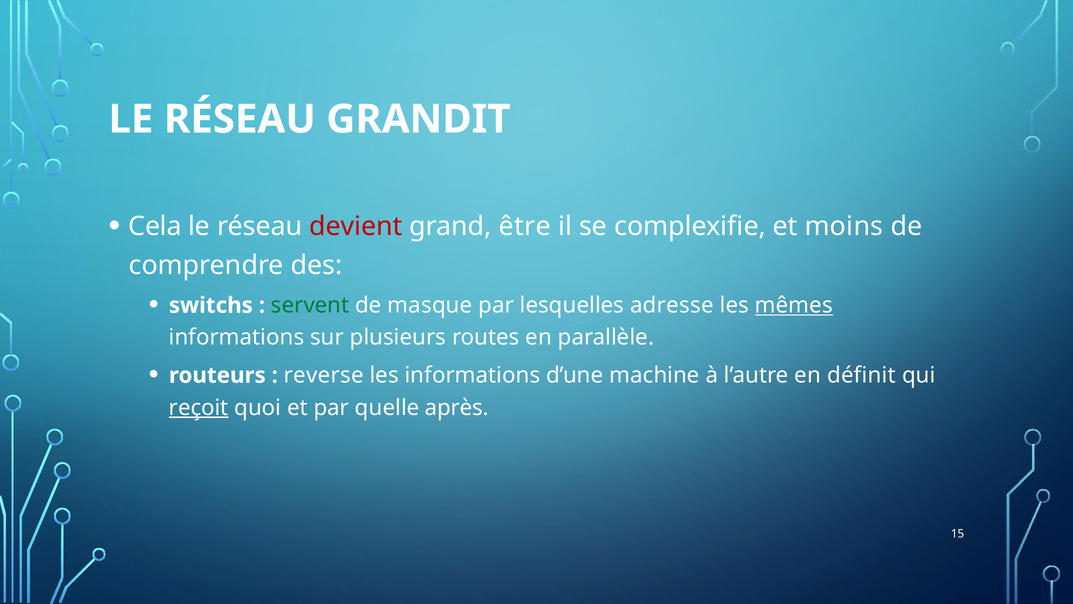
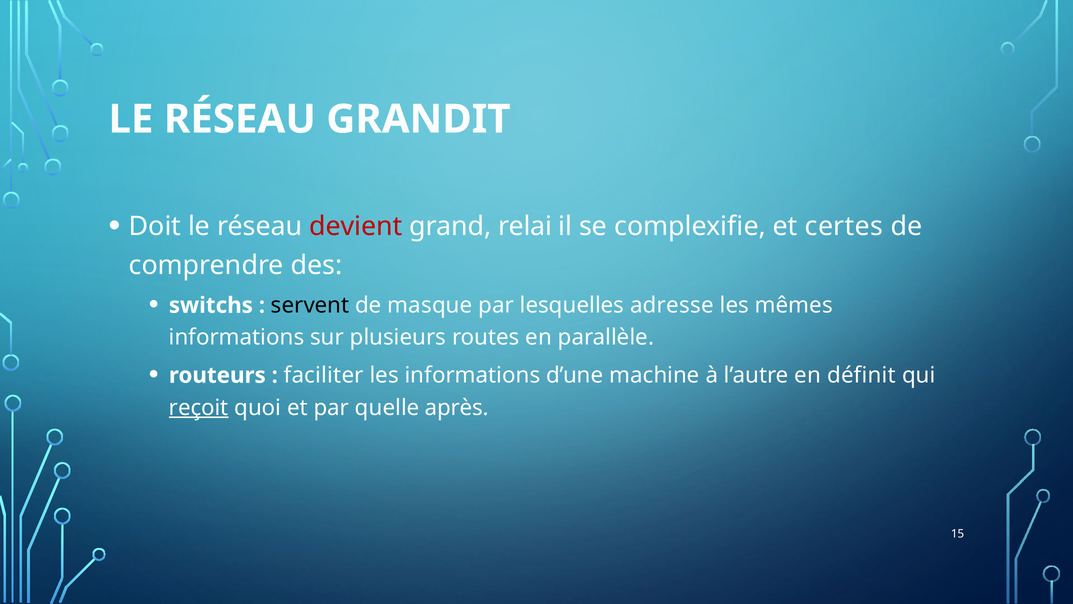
Cela: Cela -> Doit (155, 226)
être: être -> relai (525, 226)
moins: moins -> certes (844, 226)
servent colour: green -> black (310, 305)
mêmes underline: present -> none (794, 305)
reverse: reverse -> faciliter (324, 375)
